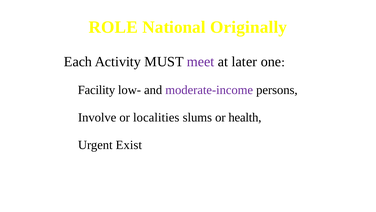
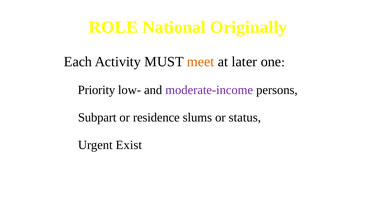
meet colour: purple -> orange (201, 61)
Facility: Facility -> Priority (96, 90)
Involve: Involve -> Subpart (97, 117)
localities: localities -> residence (156, 117)
health: health -> status (245, 117)
